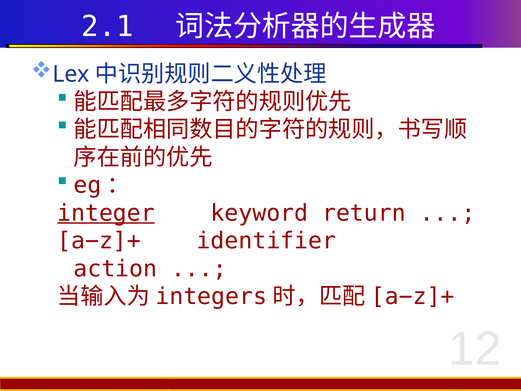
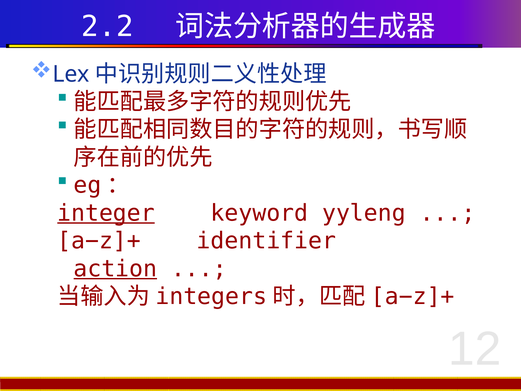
2.1: 2.1 -> 2.2 (107, 27)
return: return -> yyleng (364, 213)
action underline: none -> present (115, 269)
